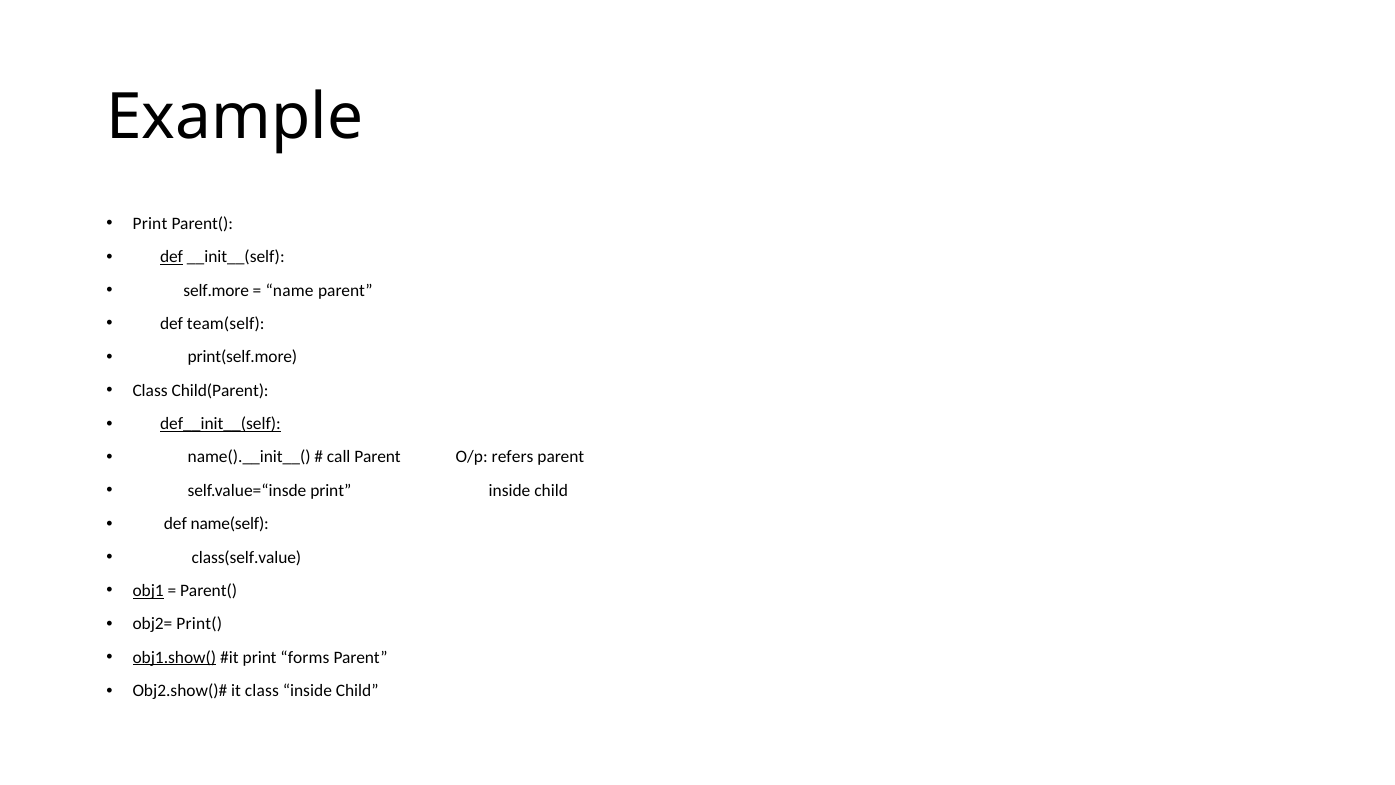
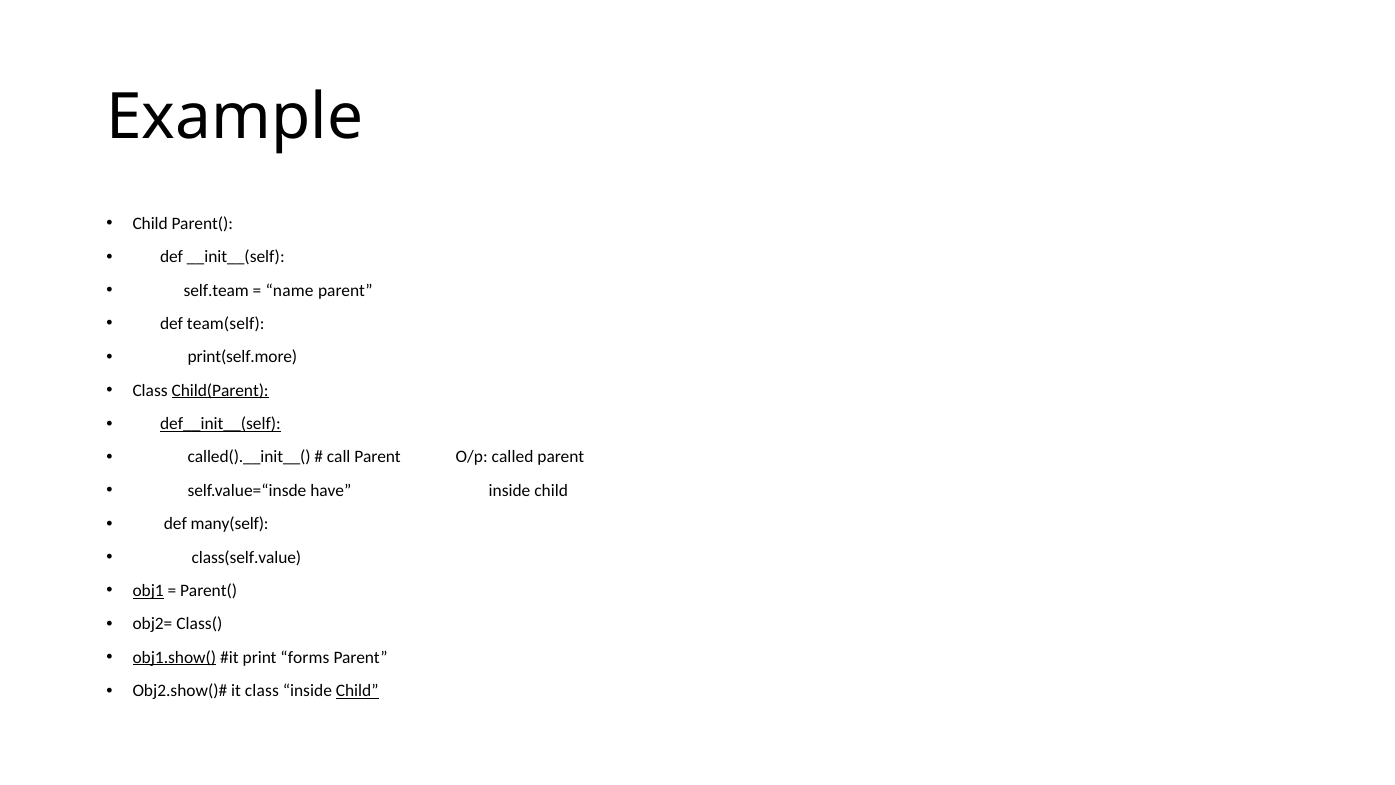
Print: Print -> Child (150, 223)
def underline: present -> none (172, 257)
self.more: self.more -> self.team (216, 290)
Child(Parent underline: none -> present (220, 390)
name().__init__(: name().__init__( -> called().__init__( (249, 457)
refers: refers -> called (513, 457)
self.value=“insde print: print -> have (331, 490)
name(self: name(self -> many(self (230, 524)
Print(: Print( -> Class( (199, 624)
Child underline: none -> present (357, 691)
